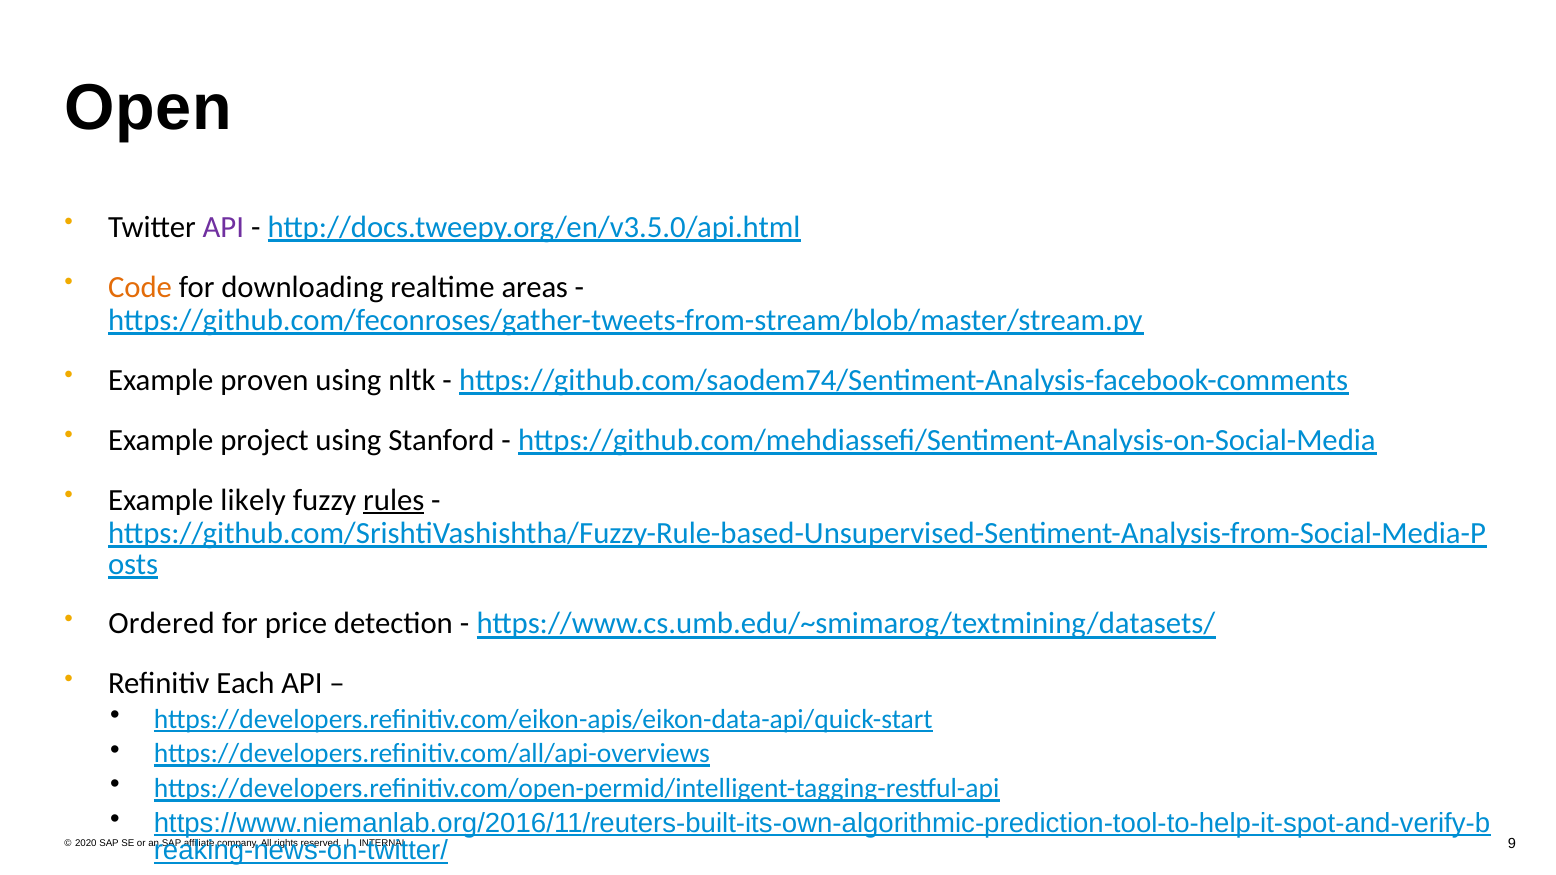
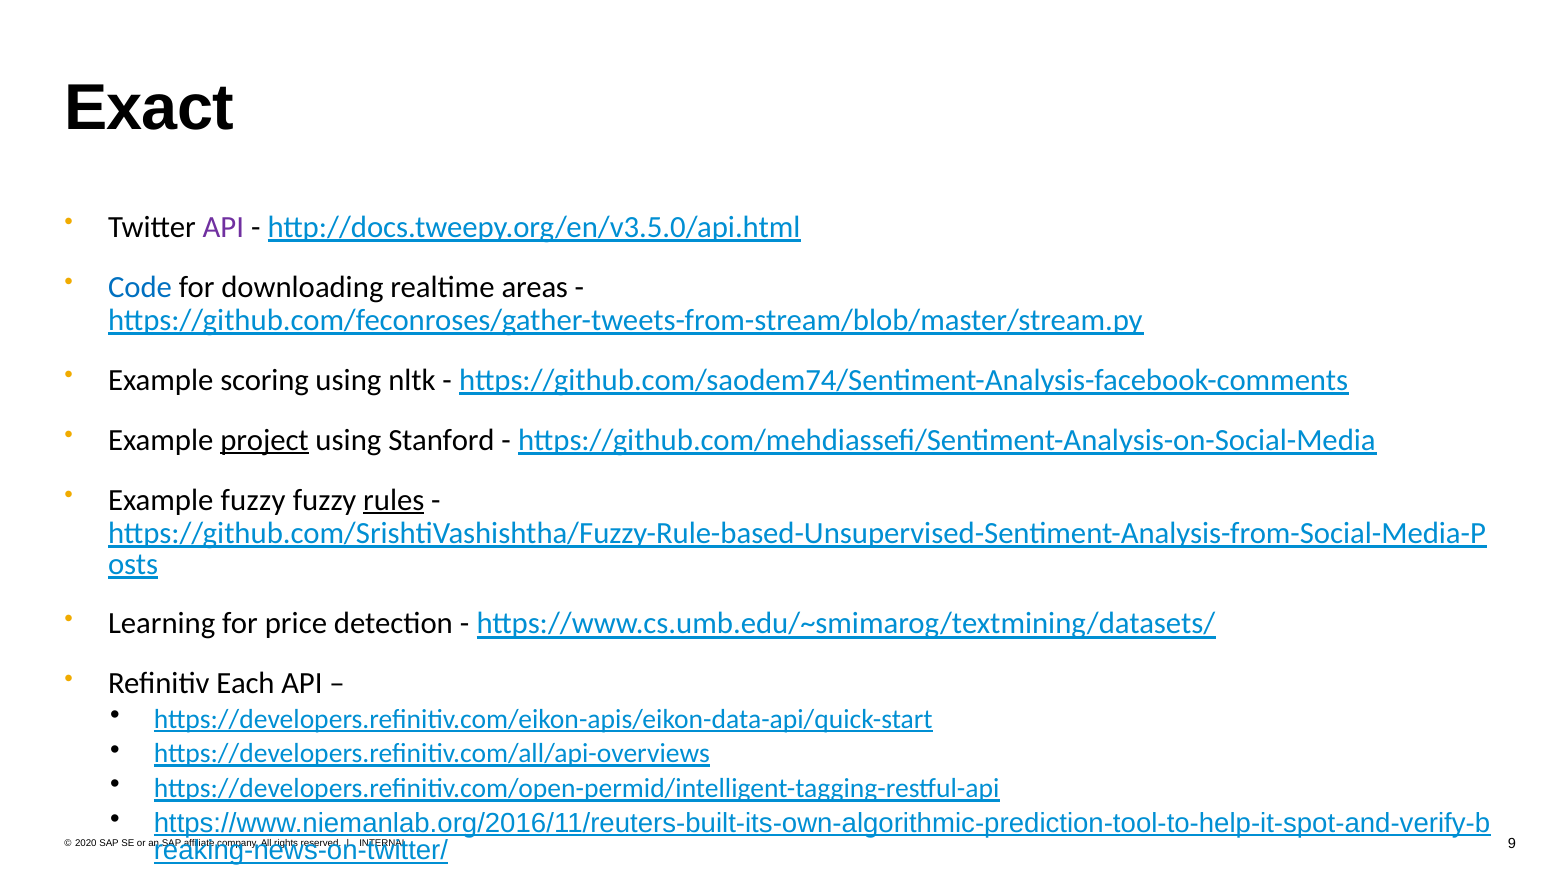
Open: Open -> Exact (149, 108)
Code colour: orange -> blue (140, 287)
proven: proven -> scoring (265, 380)
project underline: none -> present (264, 440)
Example likely: likely -> fuzzy (253, 500)
Ordered: Ordered -> Learning (162, 624)
